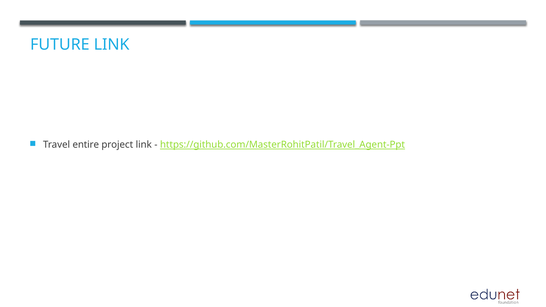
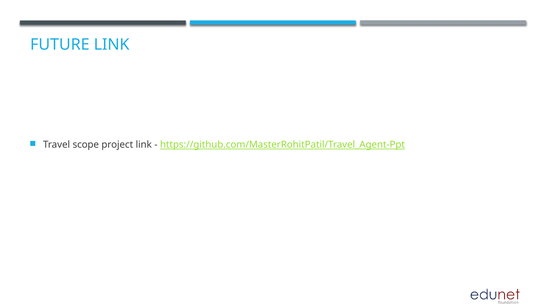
entire: entire -> scope (86, 145)
